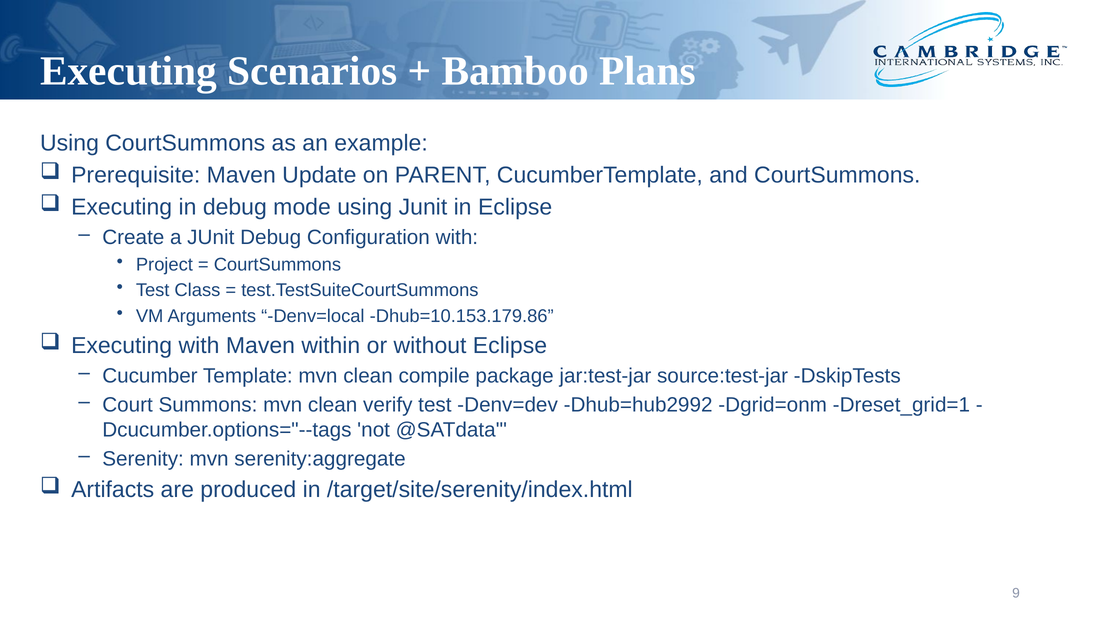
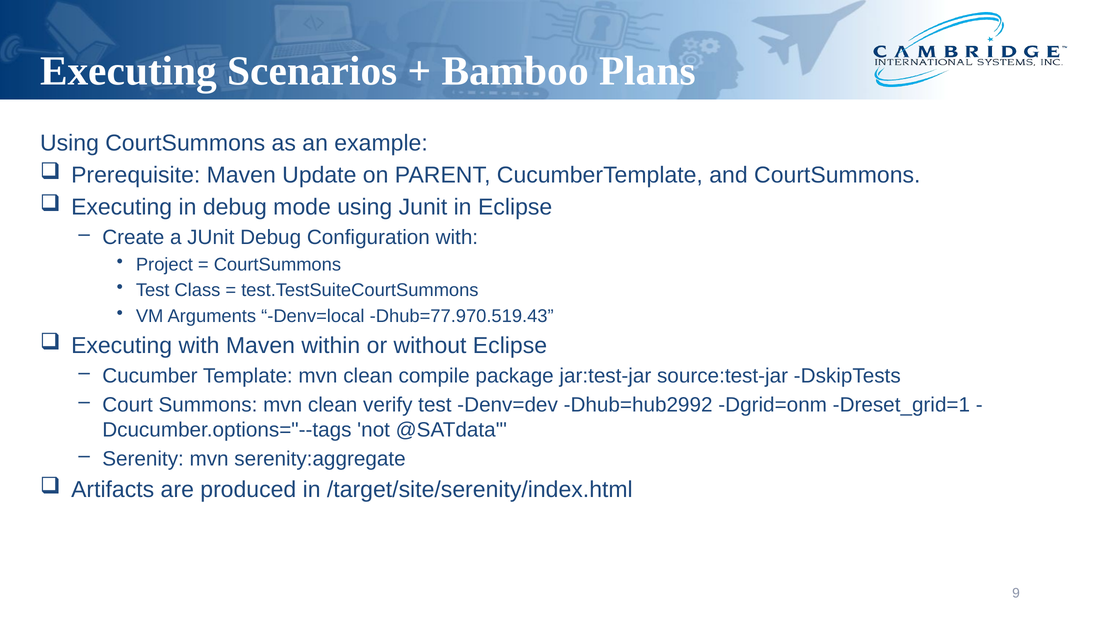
Dhub=10.153.179.86: Dhub=10.153.179.86 -> Dhub=77.970.519.43 (462, 316)
